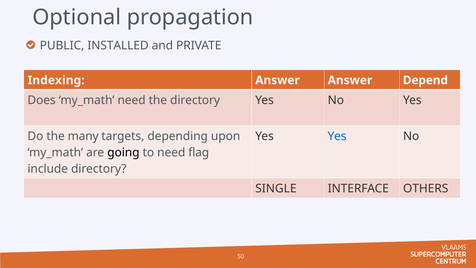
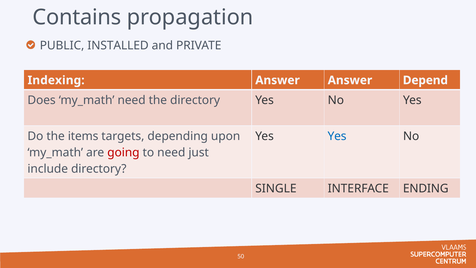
Optional: Optional -> Contains (77, 17)
many: many -> items (83, 136)
going colour: black -> red (123, 152)
flag: flag -> just (199, 152)
OTHERS: OTHERS -> ENDING (426, 188)
